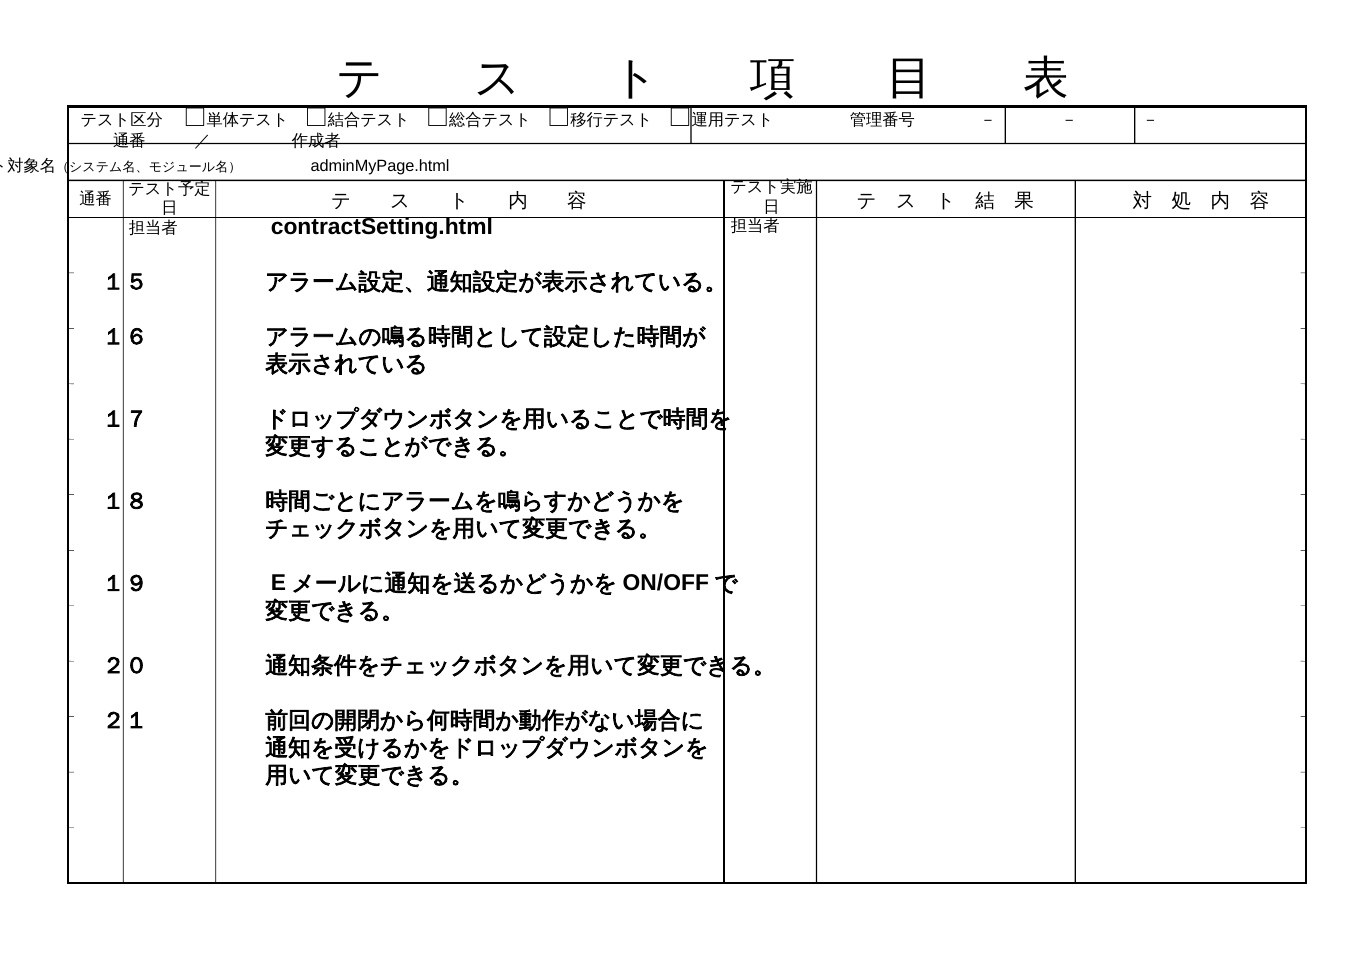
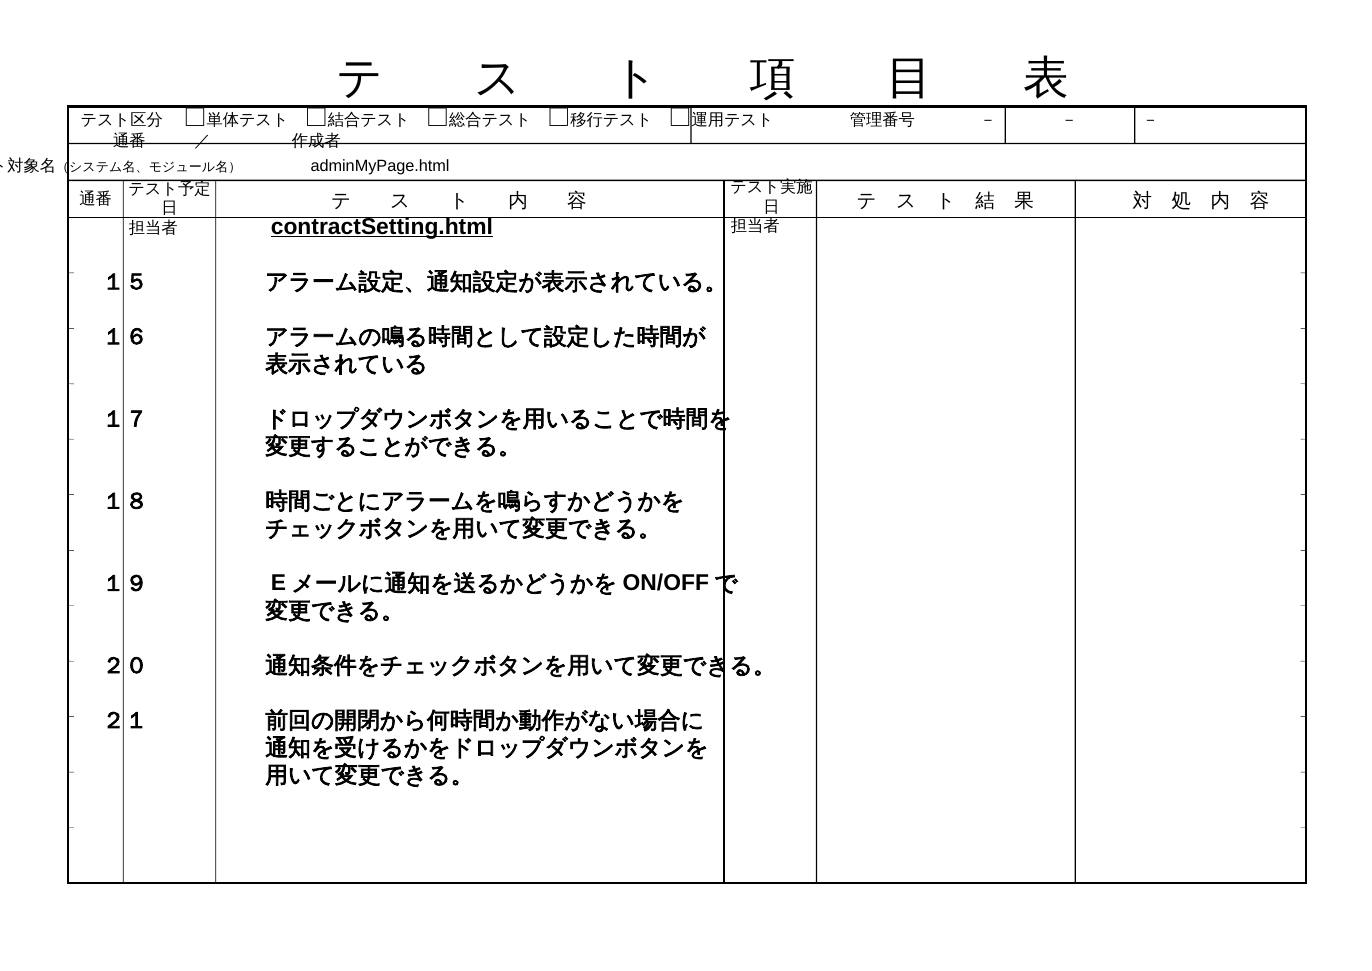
contractSetting.html underline: none -> present (382, 227)
